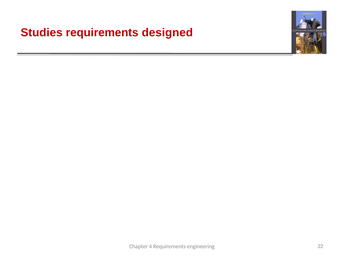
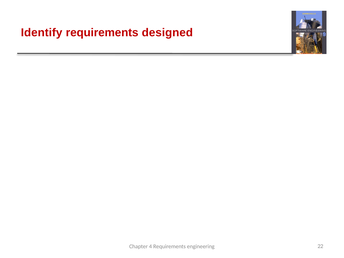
Studies: Studies -> Identify (42, 33)
